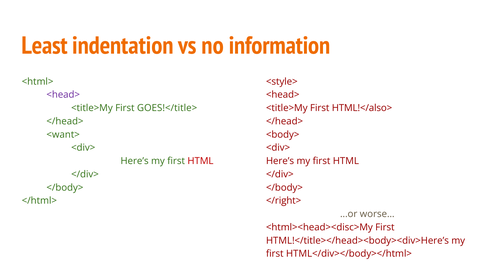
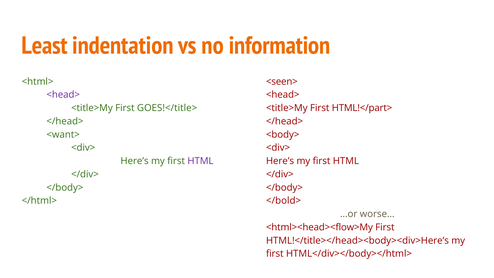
<style>: <style> -> <seen> (282, 81)
HTML!</also>: HTML!</also> -> HTML!</part> (362, 108)
HTML colour: red -> purple (200, 161)
</right>: </right> -> </bold> (284, 201)
<html><head><disc>My: <html><head><disc>My -> <html><head><flow>My (319, 227)
